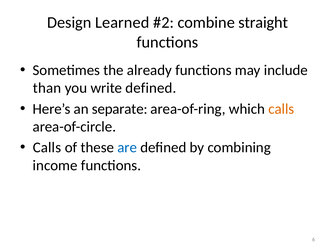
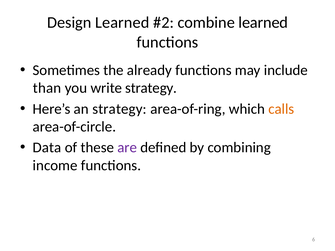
combine straight: straight -> learned (263, 23)
write defined: defined -> strategy (151, 88)
an separate: separate -> strategy (120, 109)
Calls: Calls -> Data (47, 148)
are colour: blue -> purple (127, 148)
